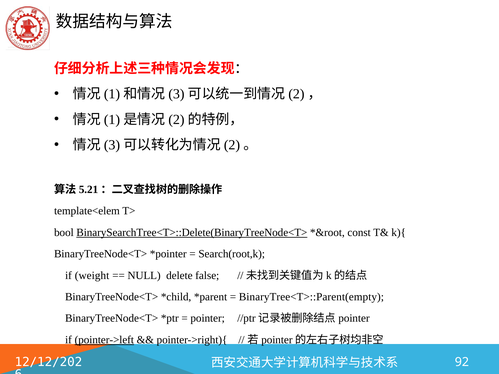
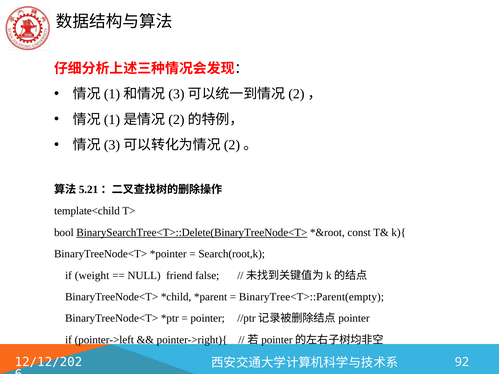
template<elem: template<elem -> template<child (87, 211)
delete: delete -> friend (179, 276)
pointer->left underline: present -> none (104, 340)
